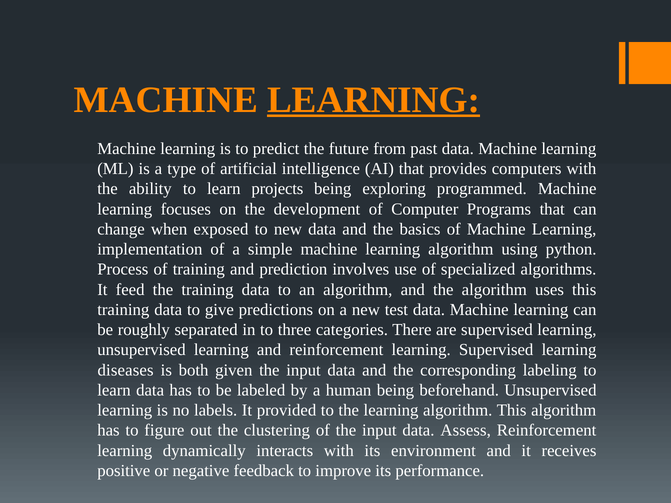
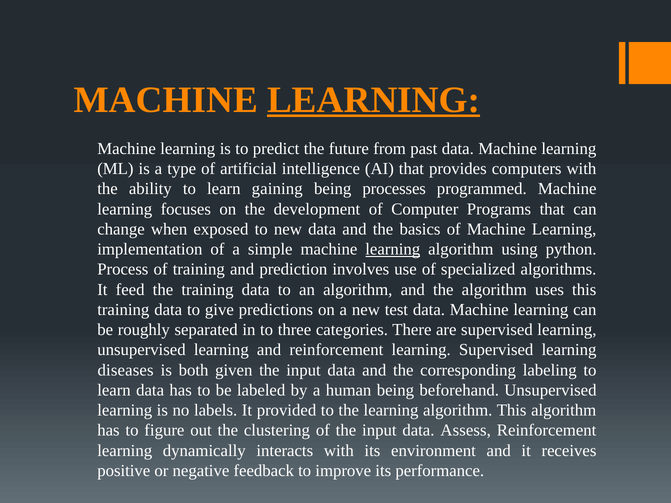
projects: projects -> gaining (277, 189)
exploring: exploring -> processes (394, 189)
learning underline: none -> present (393, 249)
